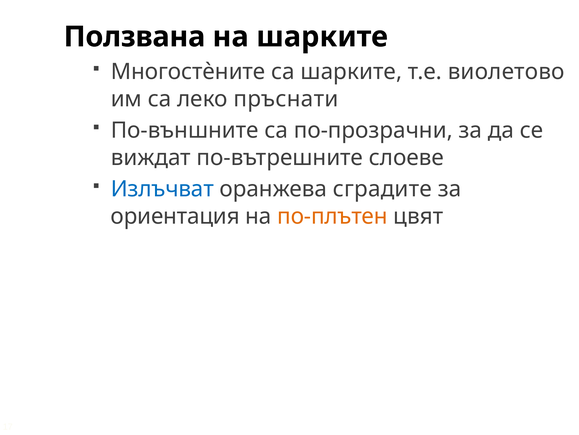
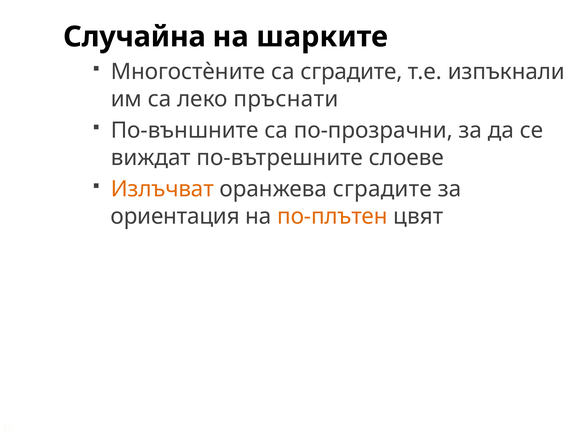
Ползвана: Ползвана -> Случайна (134, 37)
са шарките: шарките -> сградите (351, 72)
виолетово: виолетово -> изпъкнали (506, 72)
Излъчват colour: blue -> orange (162, 189)
